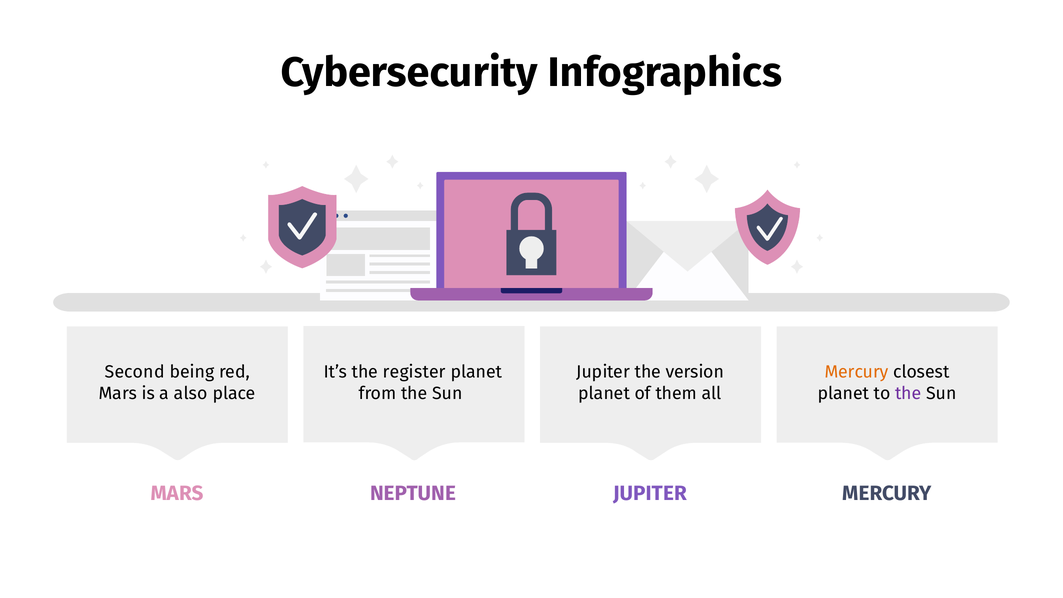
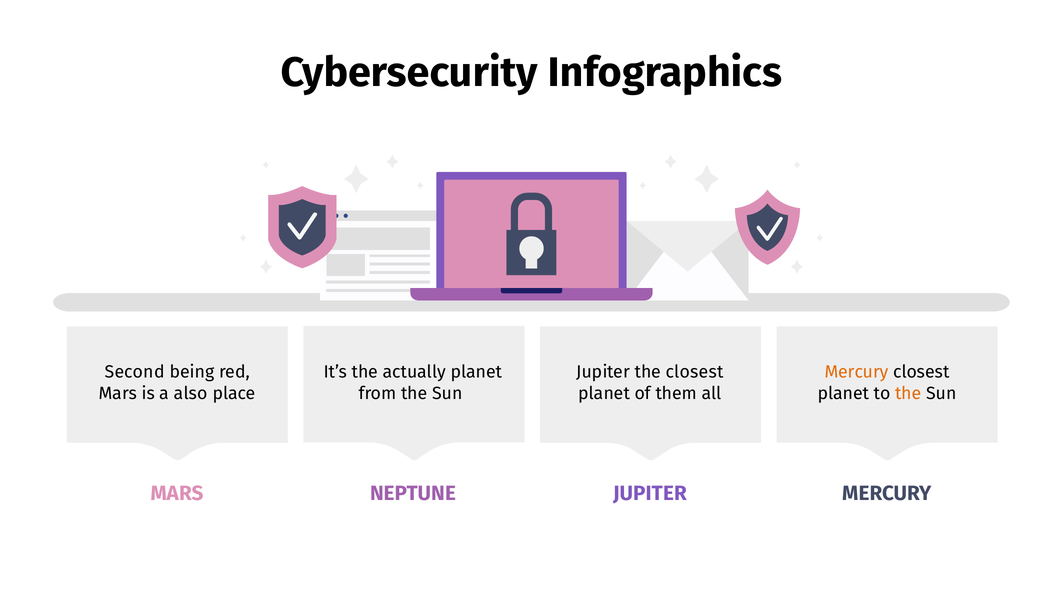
register: register -> actually (414, 372)
the version: version -> closest (695, 372)
the colour: purple -> orange (908, 393)
